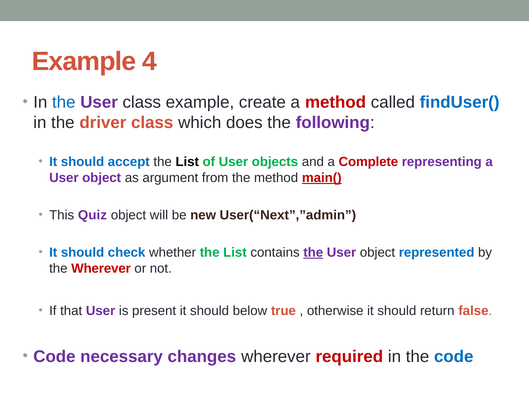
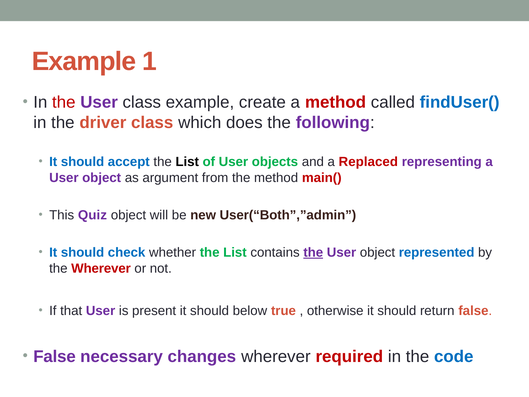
4: 4 -> 1 (149, 61)
the colour: blue -> red (64, 102)
Complete: Complete -> Replaced (368, 162)
main( underline: present -> none (322, 178)
User(“Next”,”admin: User(“Next”,”admin -> User(“Both”,”admin (288, 215)
Code: Code -> False (55, 356)
